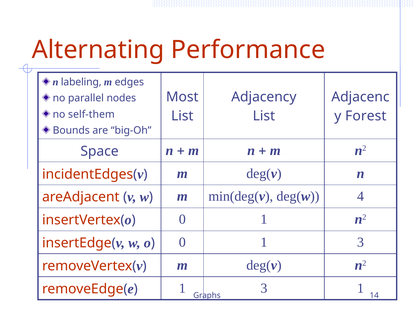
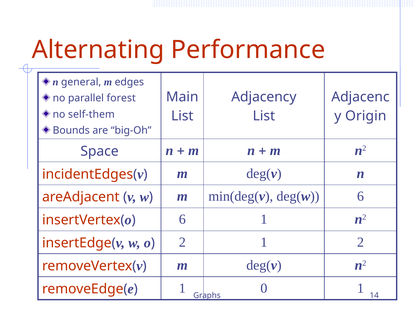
labeling: labeling -> general (81, 82)
Most: Most -> Main (182, 97)
nodes: nodes -> forest (121, 98)
Forest: Forest -> Origin (366, 116)
deg(w 4: 4 -> 6 (361, 197)
0: 0 -> 6 (182, 220)
0: 0 -> 2 (182, 243)
3: 3 -> 2 (361, 243)
3: 3 -> 0 (264, 289)
